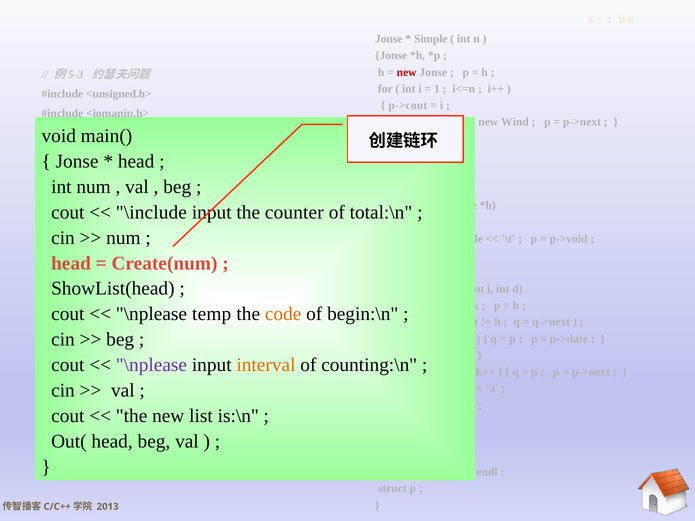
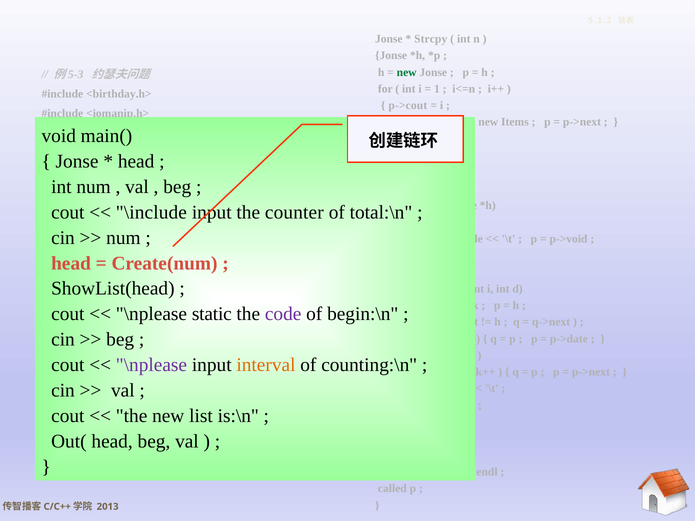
Simple: Simple -> Strcpy (431, 39)
new colour: red -> green (407, 72)
<unsigned.h>: <unsigned.h> -> <birthday.h> (119, 94)
Wind: Wind -> Items (515, 122)
temp: temp -> static (212, 314)
code colour: orange -> purple (283, 314)
struct: struct -> called (392, 489)
